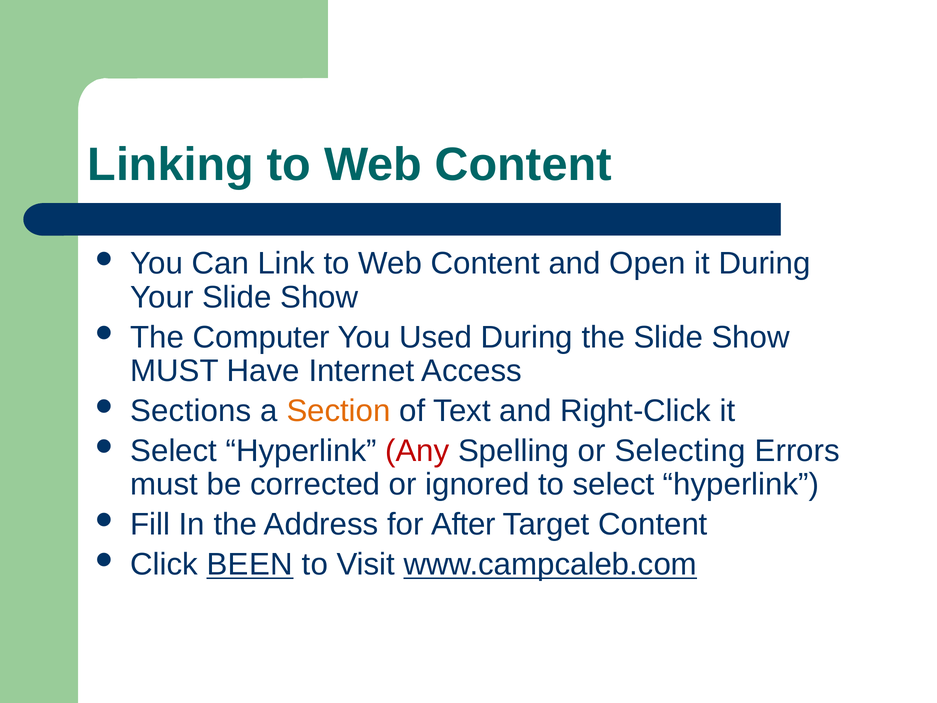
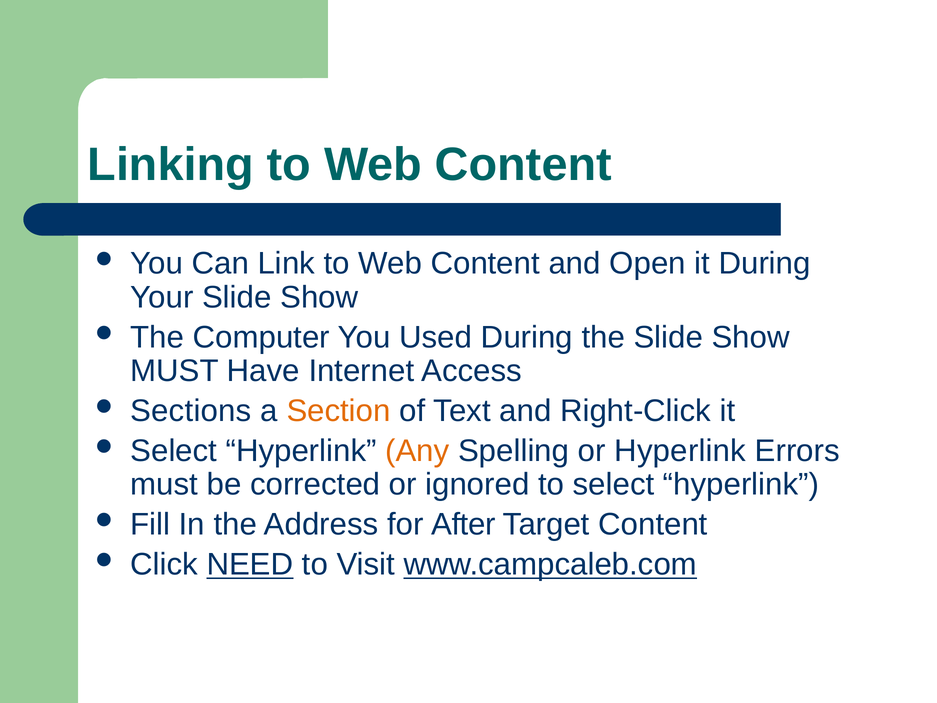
Any colour: red -> orange (417, 451)
or Selecting: Selecting -> Hyperlink (680, 451)
BEEN: BEEN -> NEED (250, 564)
